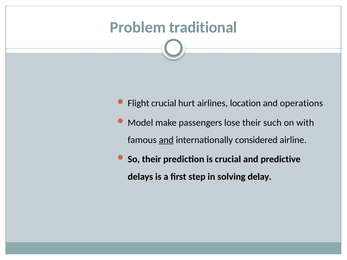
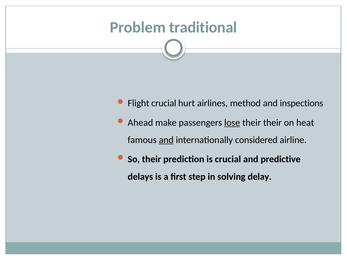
location: location -> method (245, 103)
operations: operations -> inspections (302, 103)
Model: Model -> Ahead (140, 123)
lose underline: none -> present (232, 123)
their such: such -> their (272, 123)
with: with -> heat (305, 123)
